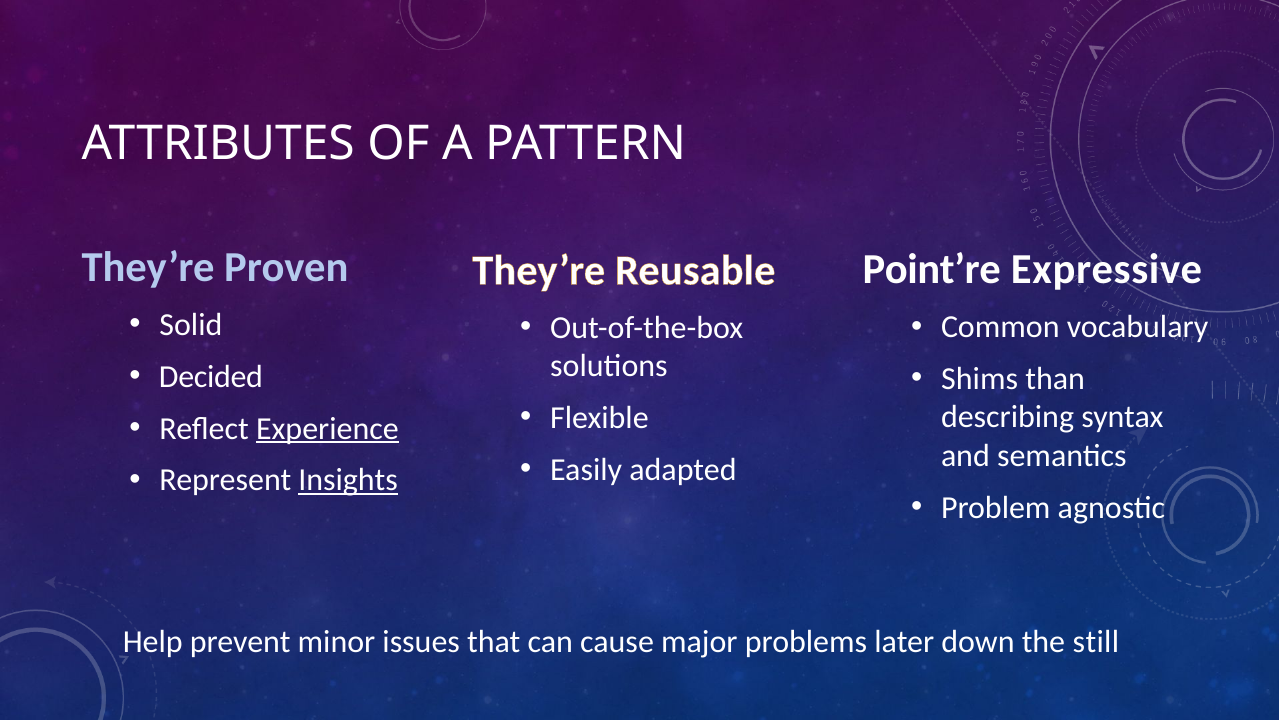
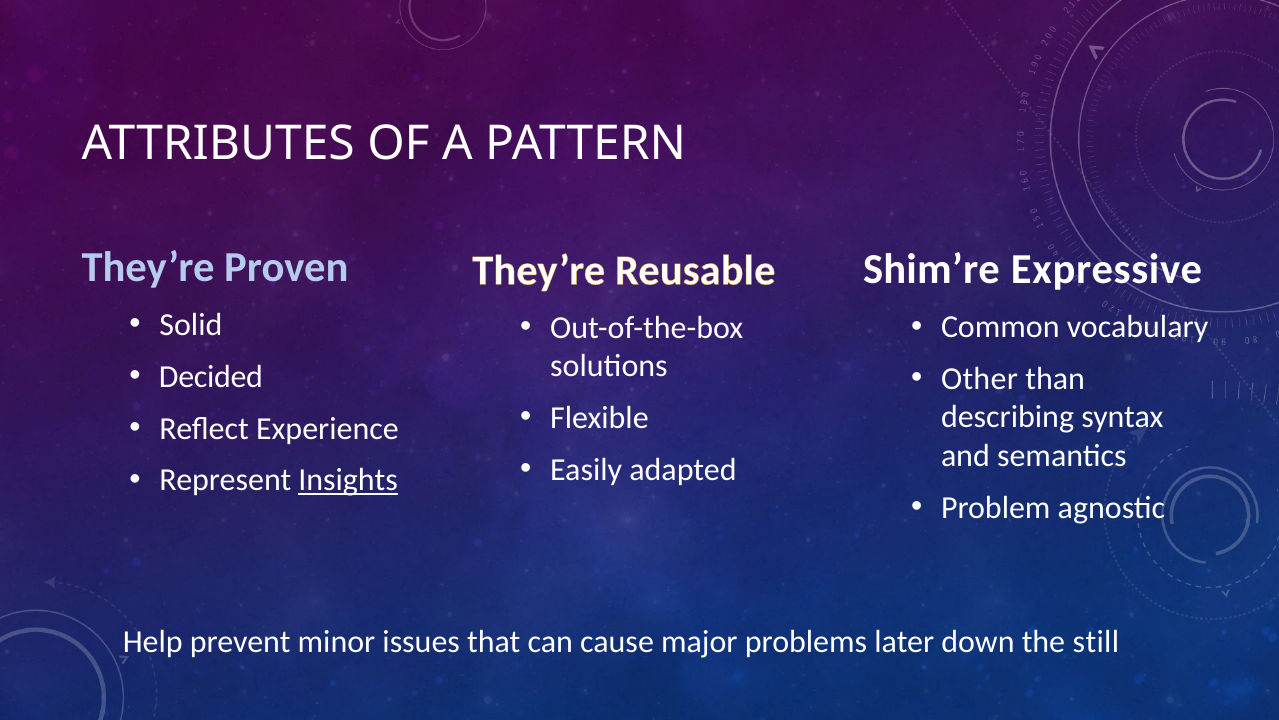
Point’re: Point’re -> Shim’re (931, 270)
Shims: Shims -> Other (979, 379)
Experience underline: present -> none (327, 428)
